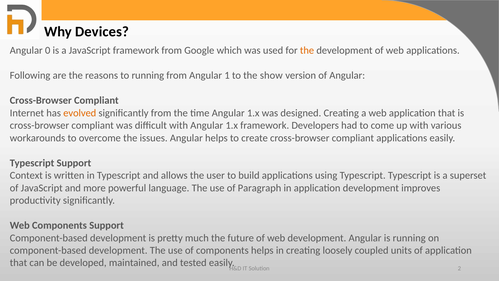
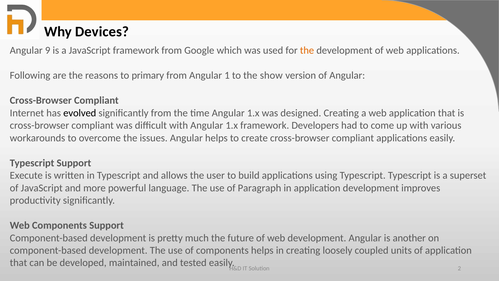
0: 0 -> 9 (48, 50)
to running: running -> primary (148, 75)
evolved colour: orange -> black (80, 113)
Context: Context -> Execute (26, 175)
is running: running -> another (409, 238)
